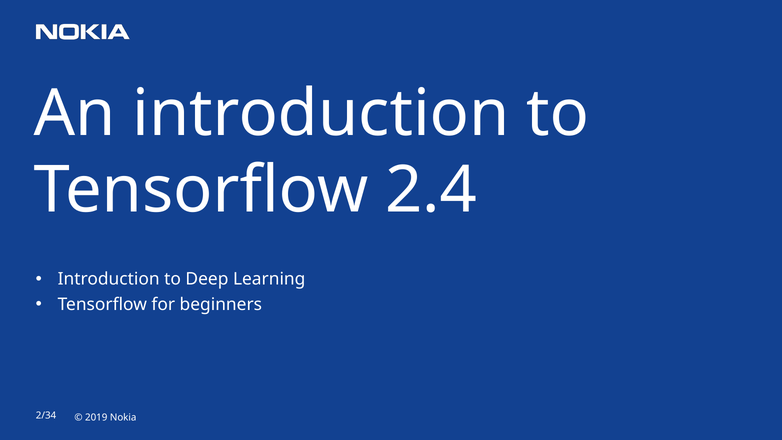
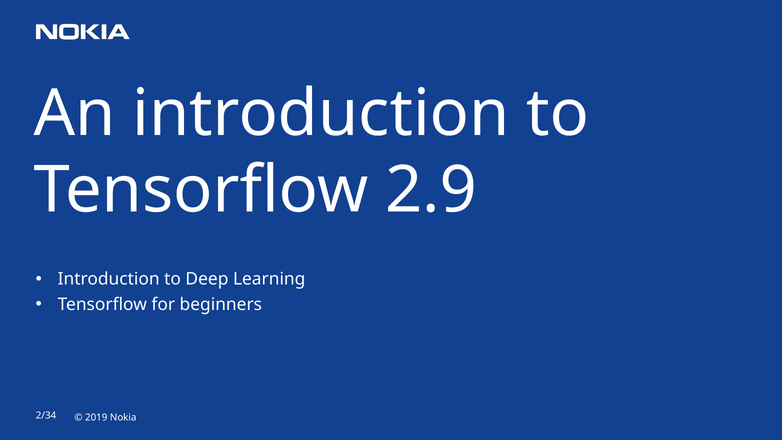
2.4: 2.4 -> 2.9 (431, 190)
